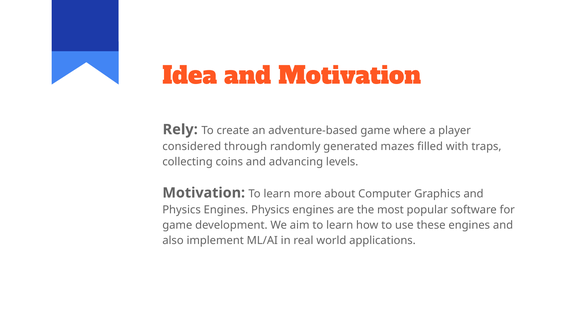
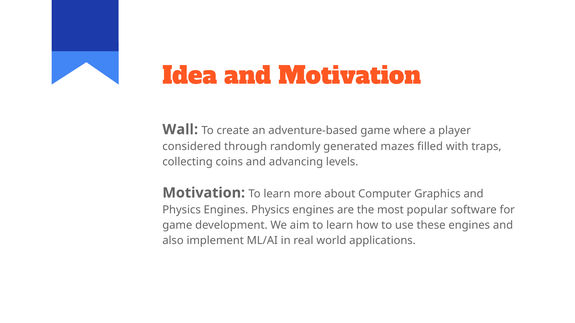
Rely: Rely -> Wall (180, 130)
